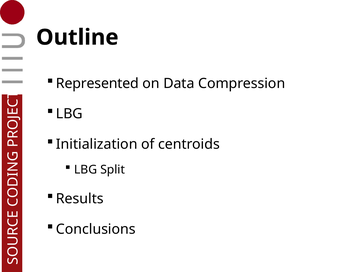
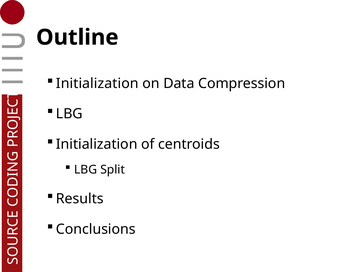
Represented: Represented -> Initialization (97, 84)
